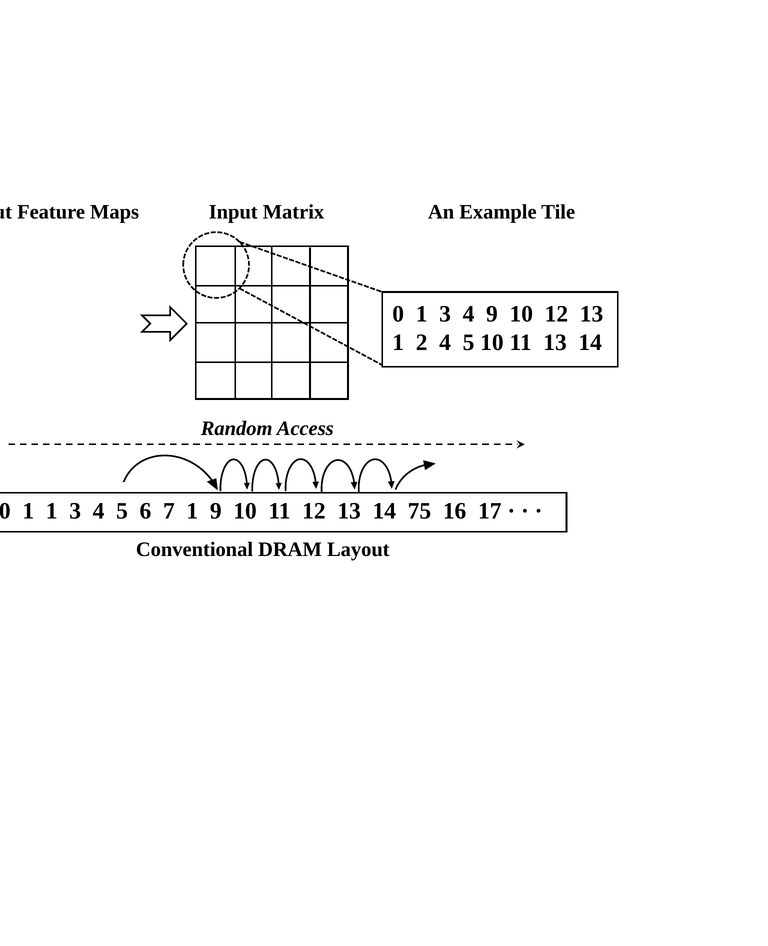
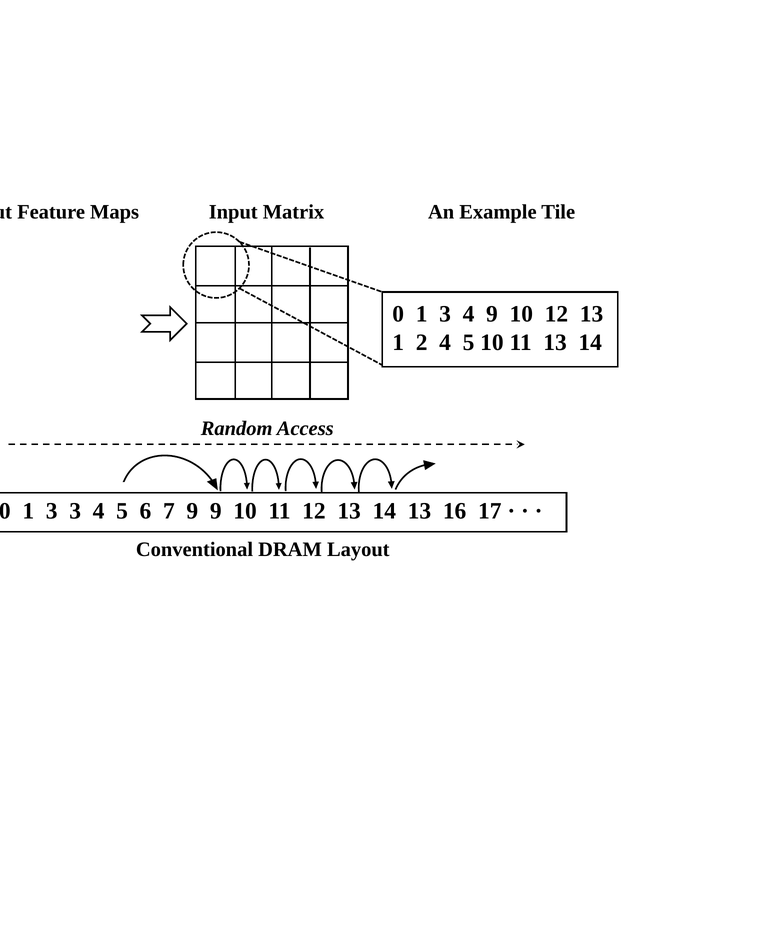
1: 1 -> 3 (52, 511)
7 1: 1 -> 9 (192, 511)
14 75: 75 -> 13 (419, 511)
